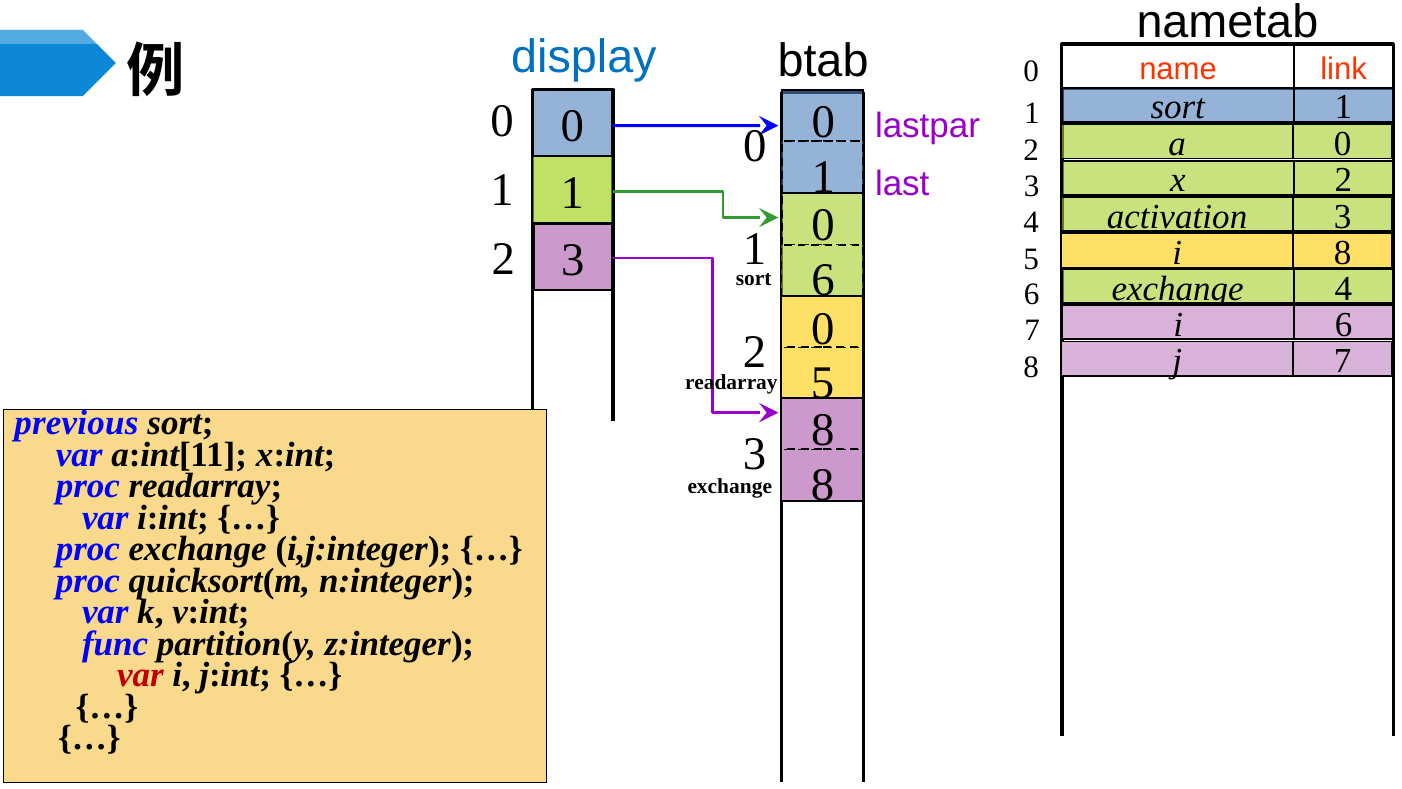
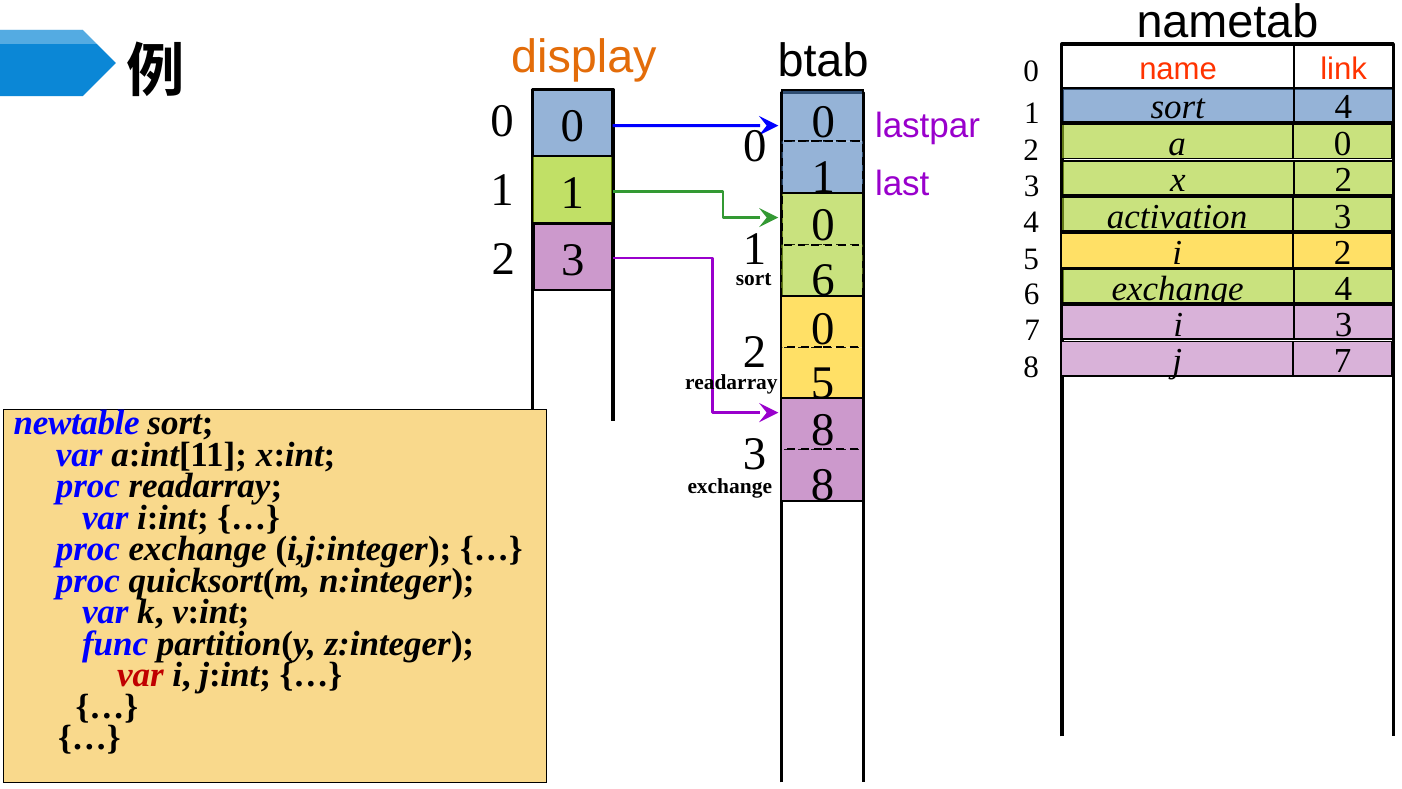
display colour: blue -> orange (584, 57)
1: 1 -> 4 (1343, 107)
5 8: 8 -> 2 (1343, 253)
7 6: 6 -> 3 (1344, 325)
previous: previous -> newtable (77, 423)
